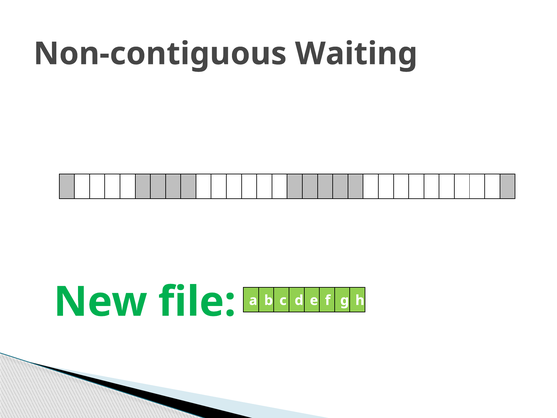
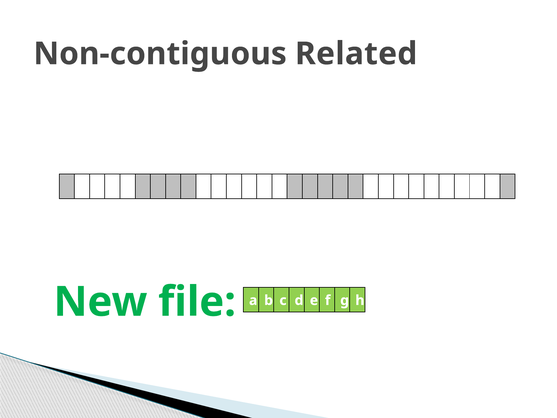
Waiting: Waiting -> Related (356, 54)
